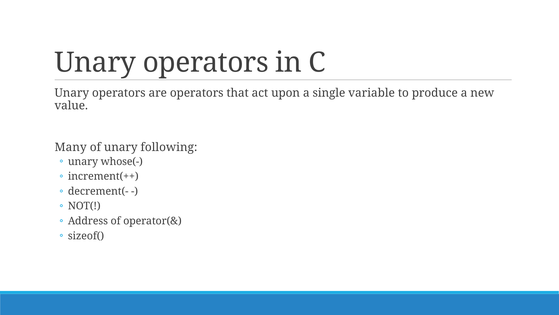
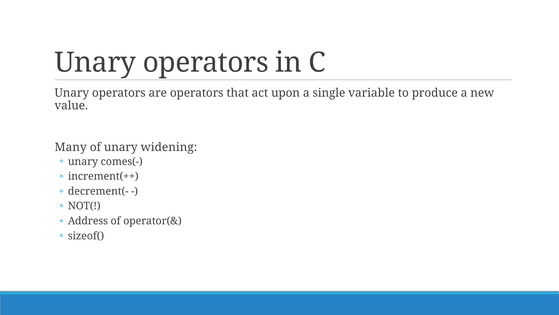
following: following -> widening (169, 147)
whose(-: whose(- -> comes(- (122, 161)
